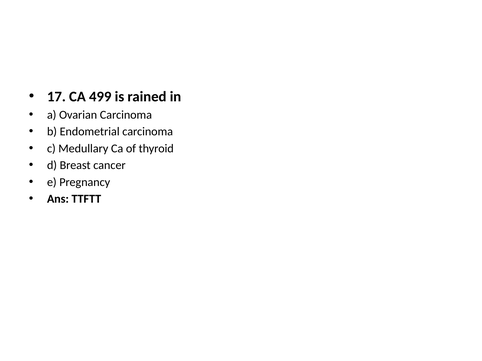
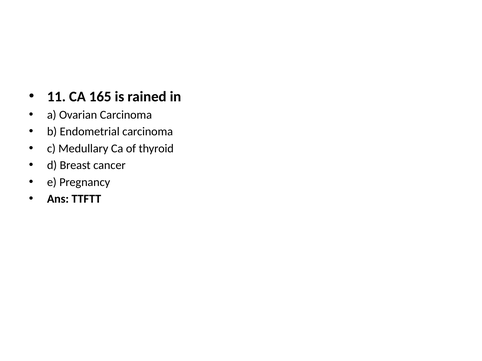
17: 17 -> 11 (56, 97)
499: 499 -> 165 (100, 97)
